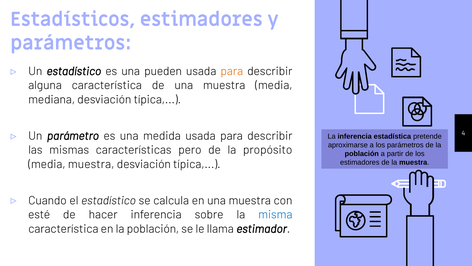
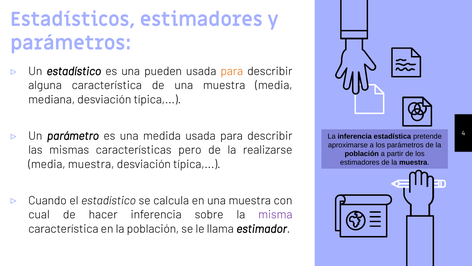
propósito: propósito -> realizarse (268, 150)
esté: esté -> cual (39, 214)
misma colour: blue -> purple (275, 214)
